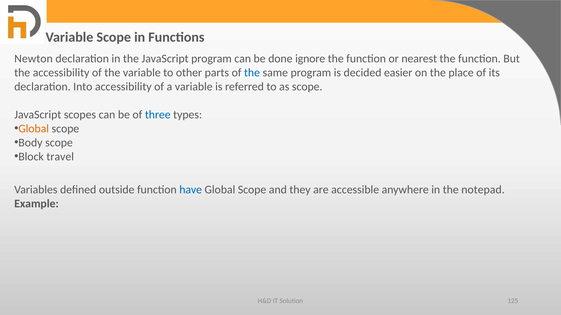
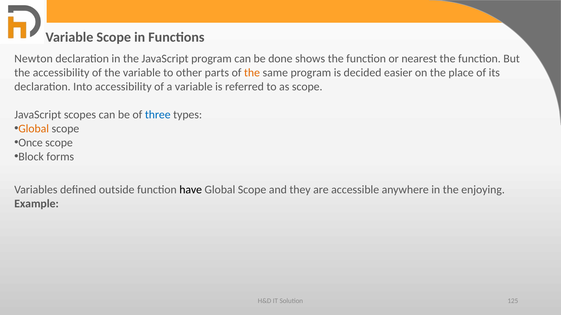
ignore: ignore -> shows (310, 59)
the colour: blue -> orange (252, 73)
Body: Body -> Once (31, 143)
travel: travel -> forms (60, 157)
have colour: blue -> black (191, 190)
notepad: notepad -> enjoying (483, 190)
